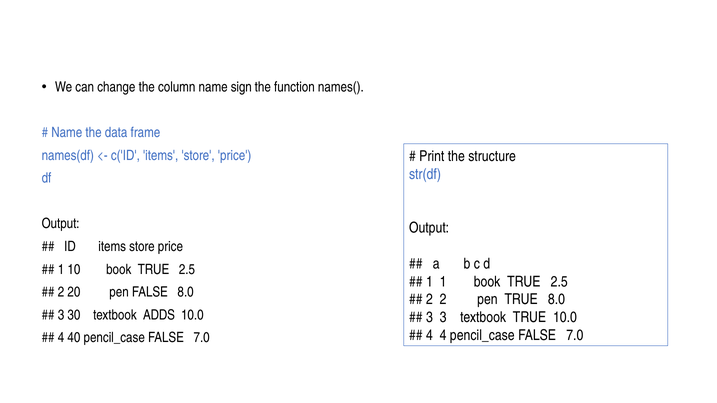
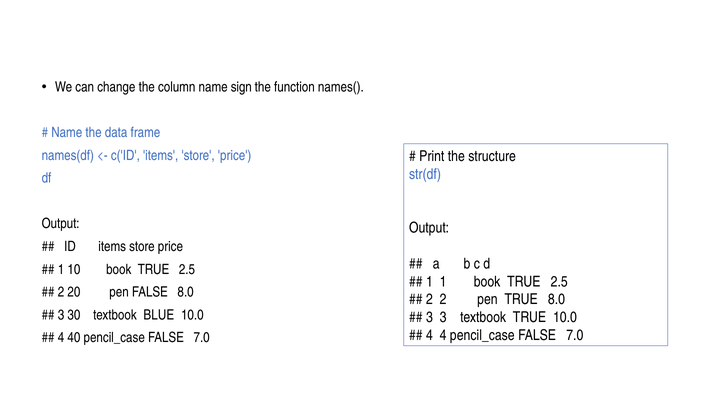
ADDS: ADDS -> BLUE (159, 315)
